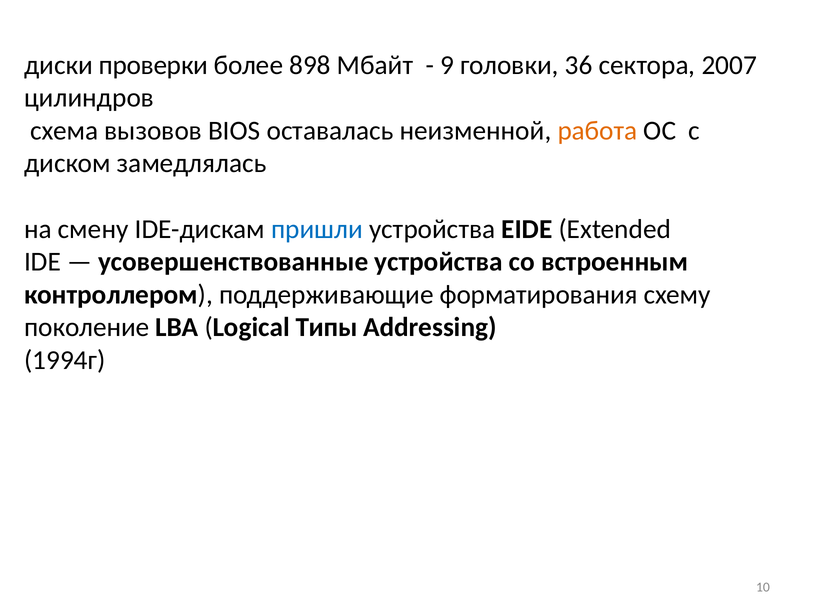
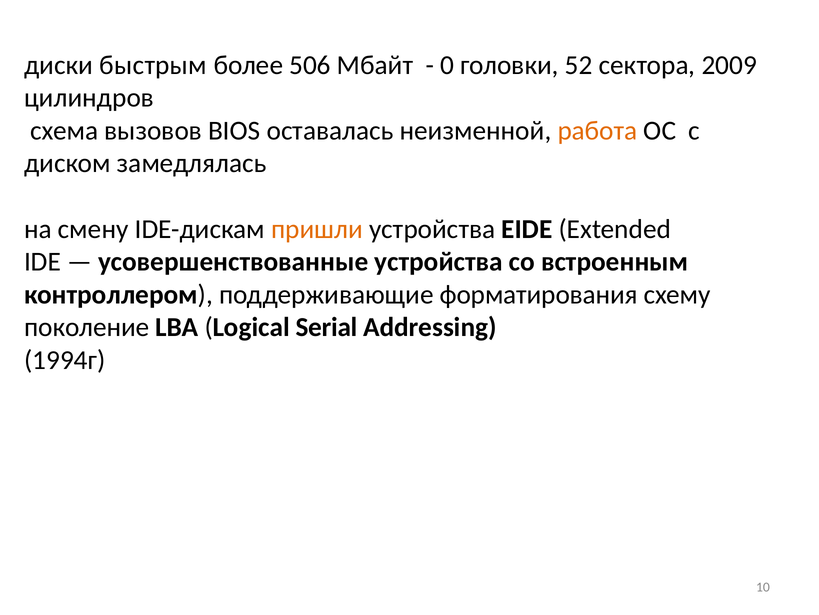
проверки: проверки -> быстрым (153, 65)
898: 898 -> 506 (310, 65)
9: 9 -> 0 (447, 65)
36: 36 -> 52 (579, 65)
2007: 2007 -> 2009 (729, 65)
пришли colour: blue -> orange (317, 229)
Типы: Типы -> Serial (327, 327)
